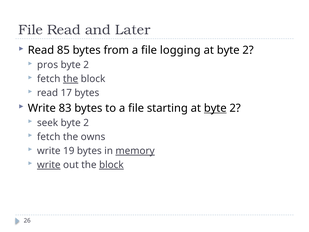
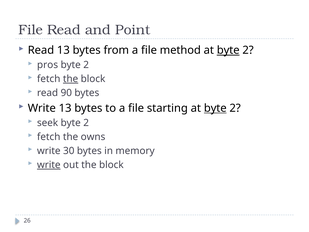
Later: Later -> Point (133, 30)
Read 85: 85 -> 13 (63, 50)
logging: logging -> method (180, 50)
byte underline: none -> present (228, 50)
17: 17 -> 90 (66, 93)
Write 83: 83 -> 13 (65, 108)
19: 19 -> 30 (69, 151)
memory underline: present -> none (135, 151)
block underline: present -> none (111, 165)
